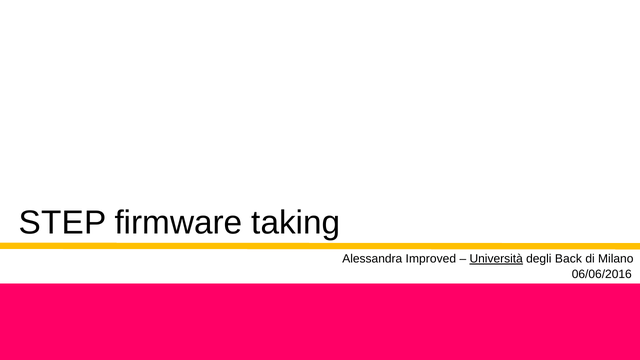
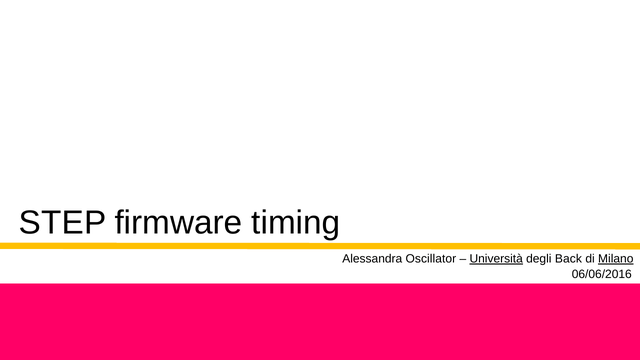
taking: taking -> timing (296, 223)
Improved: Improved -> Oscillator (431, 259)
Milano underline: none -> present (616, 259)
